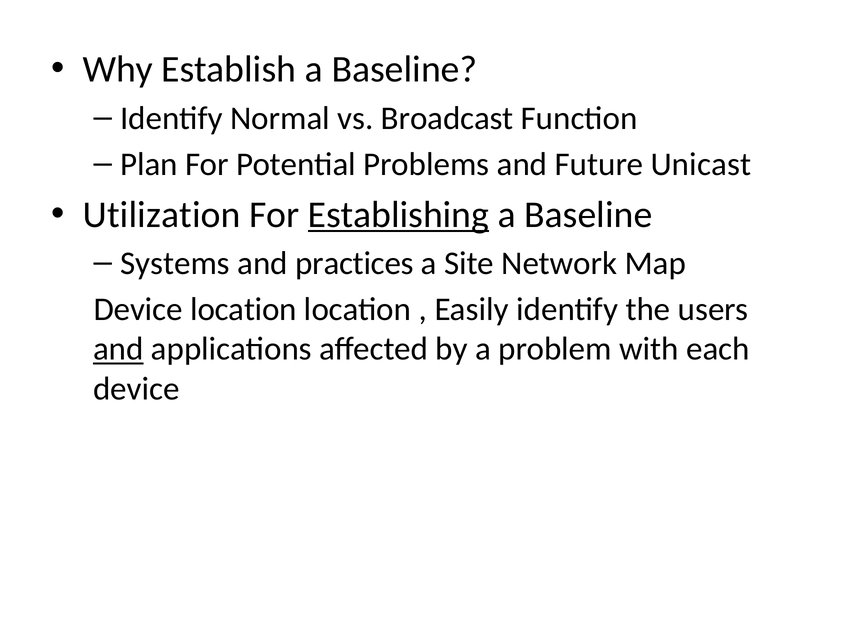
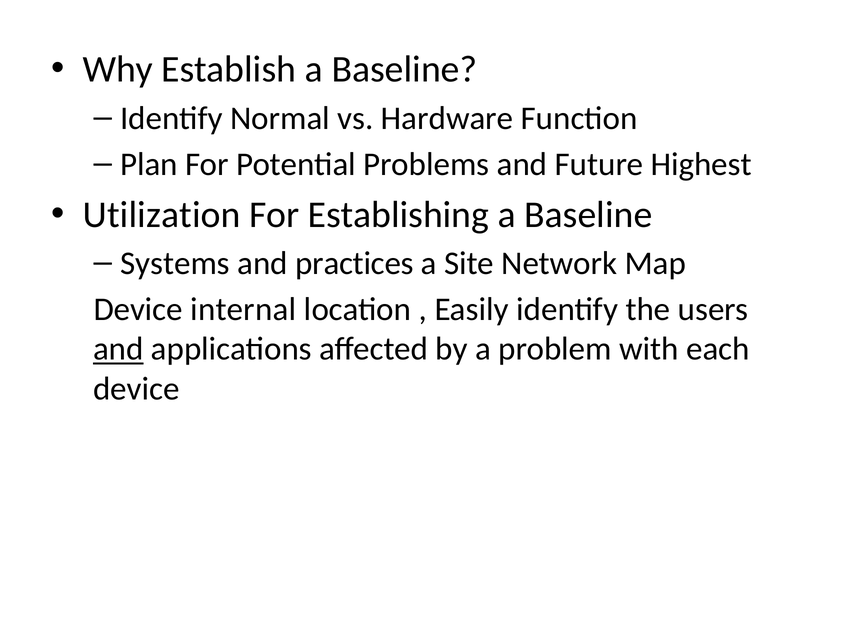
Broadcast: Broadcast -> Hardware (447, 118)
Unicast: Unicast -> Highest (701, 164)
Establishing underline: present -> none (398, 215)
Device location: location -> internal (243, 310)
